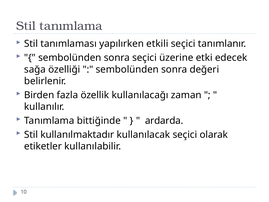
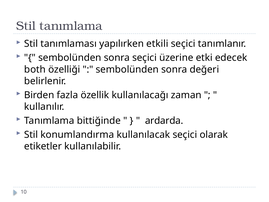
sağa: sağa -> both (35, 69)
kullanılmaktadır: kullanılmaktadır -> konumlandırma (77, 134)
